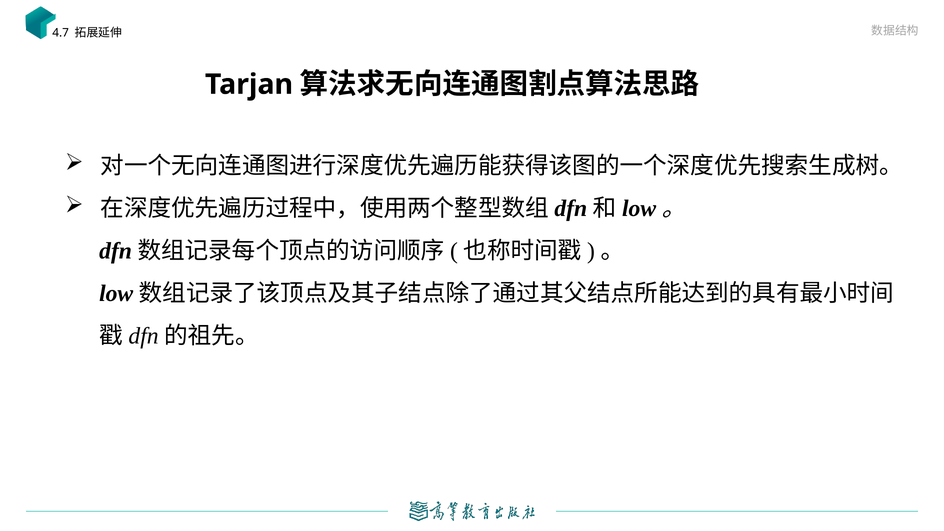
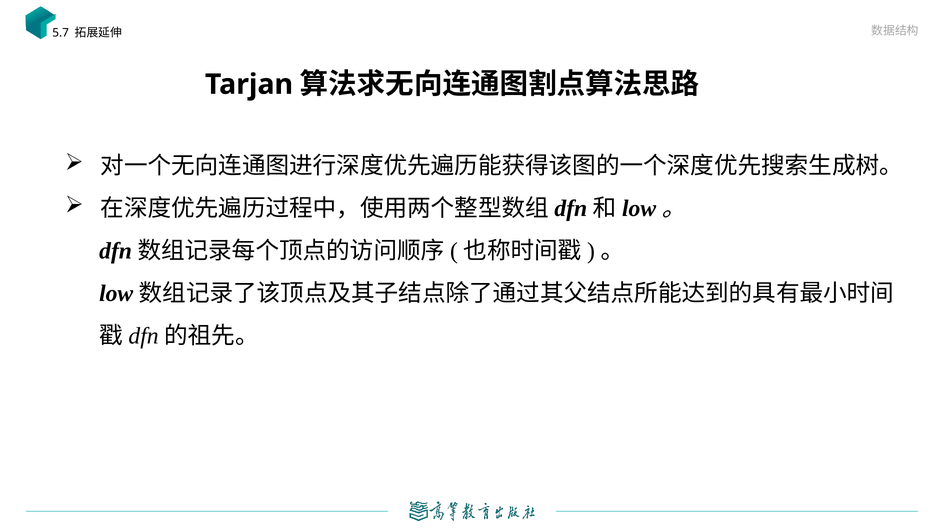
4.7: 4.7 -> 5.7 (61, 33)
